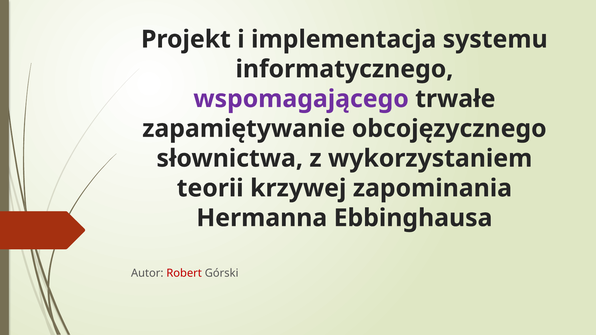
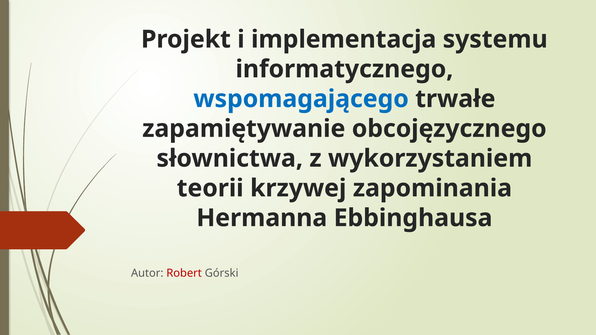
wspomagającego colour: purple -> blue (301, 99)
